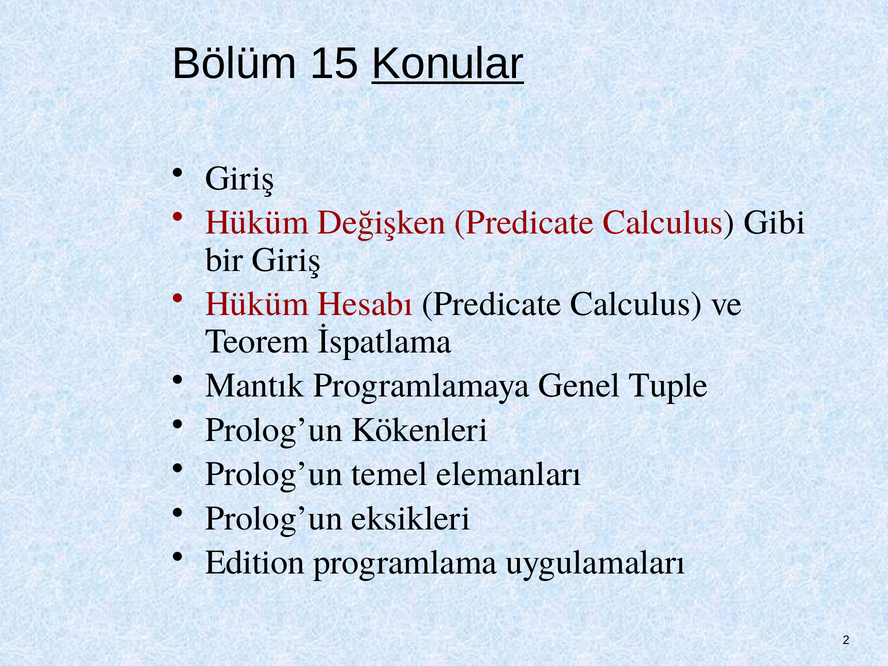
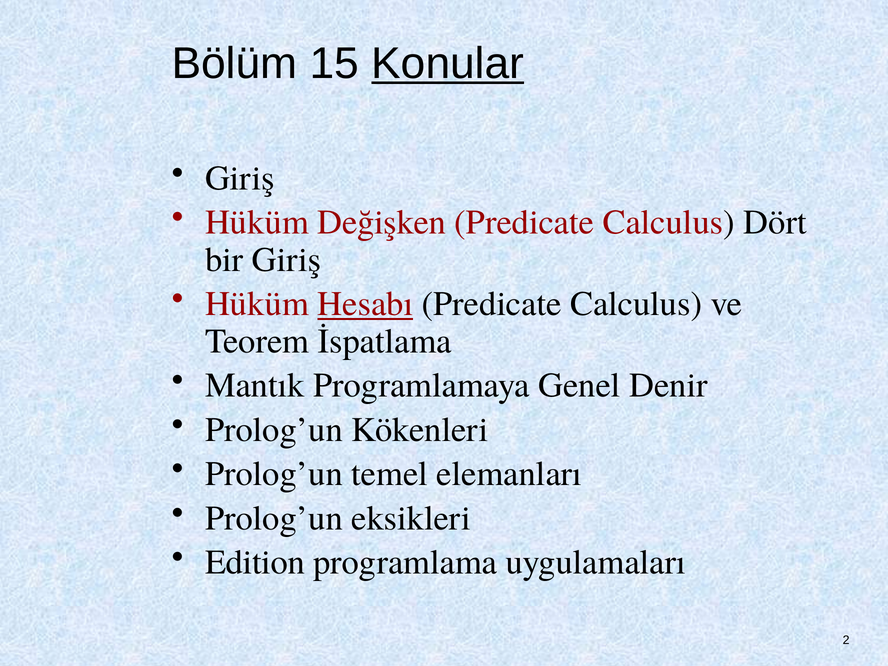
Gibi: Gibi -> Dört (775, 223)
Hesabı underline: none -> present (365, 304)
Tuple: Tuple -> Denir (668, 386)
